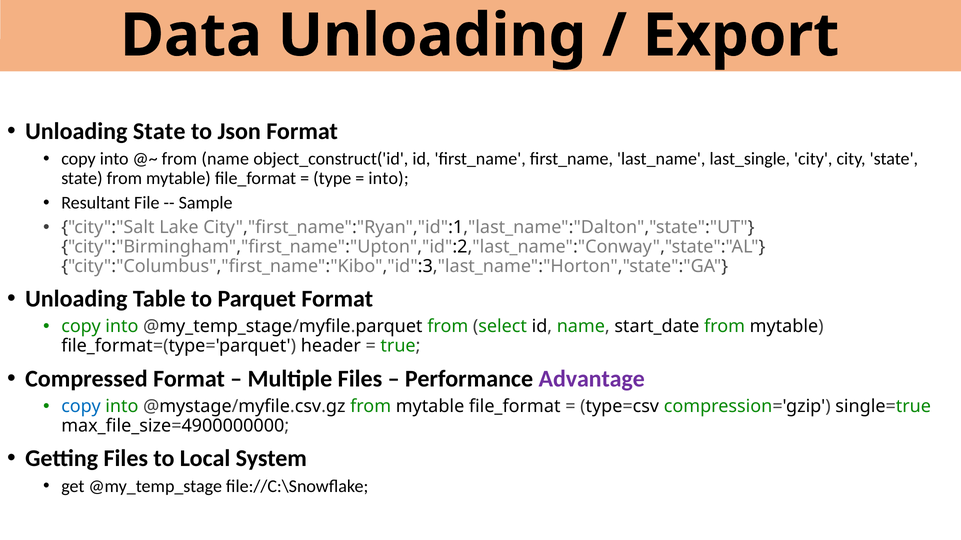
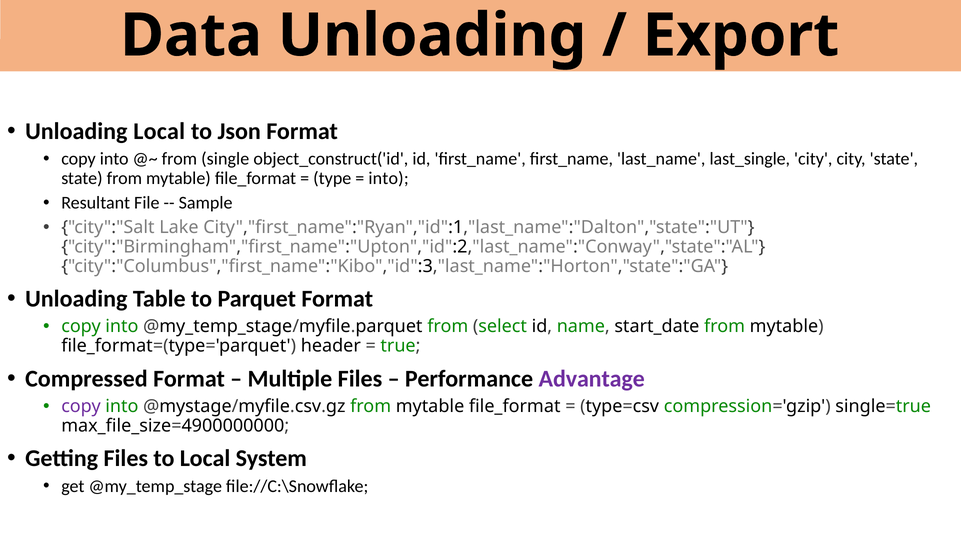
Unloading State: State -> Local (159, 131)
from name: name -> single (225, 159)
copy colour: blue -> purple (81, 407)
